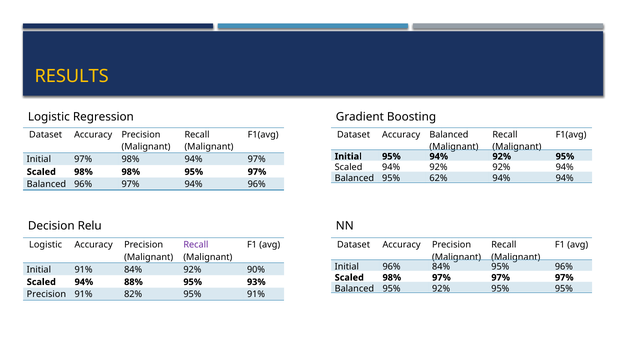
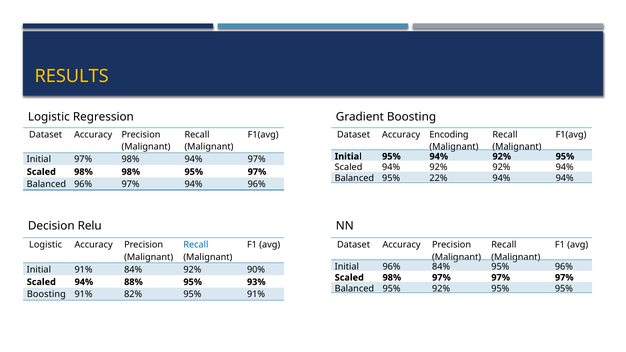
Accuracy Balanced: Balanced -> Encoding (449, 135)
62%: 62% -> 22% (438, 178)
Recall colour: purple -> blue (196, 245)
Precision: Precision -> Boosting (46, 295)
